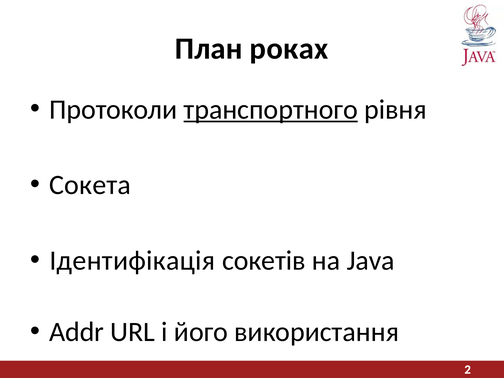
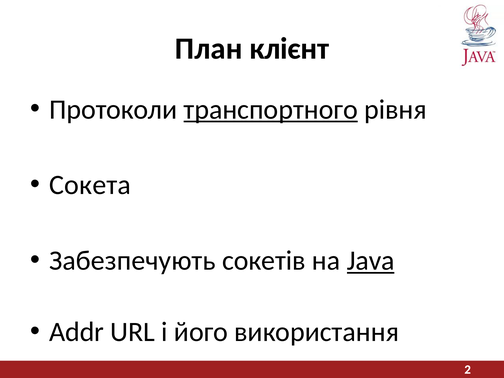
роках: роках -> клієнт (289, 49)
Ідентифікація: Ідентифікація -> Забезпечують (132, 261)
Java underline: none -> present (371, 261)
